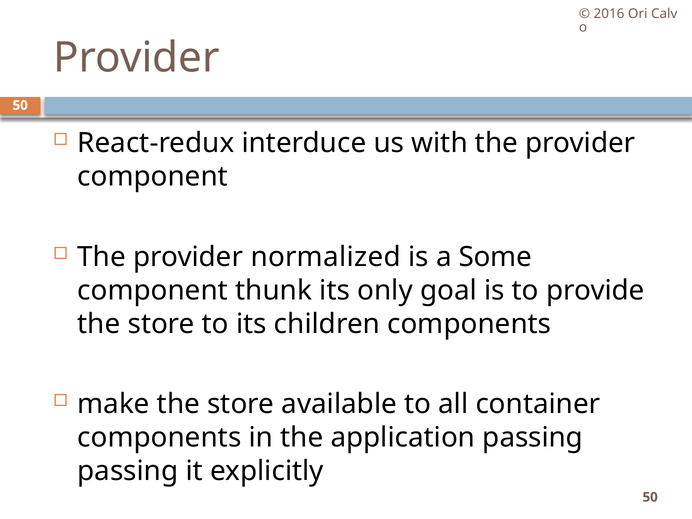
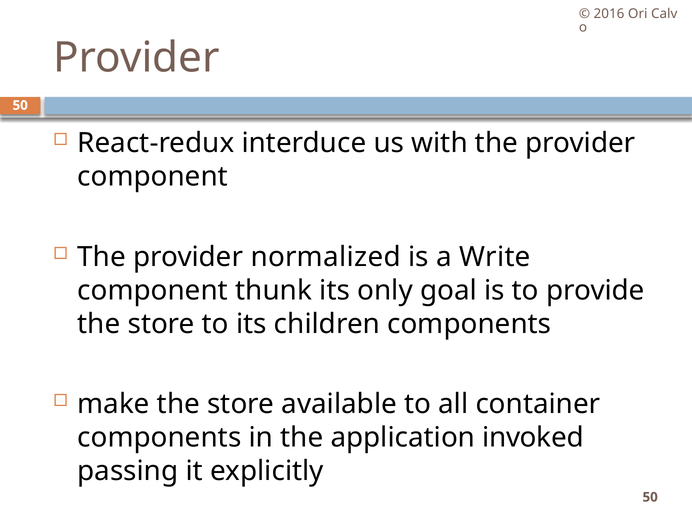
Some: Some -> Write (495, 257)
application passing: passing -> invoked (533, 438)
